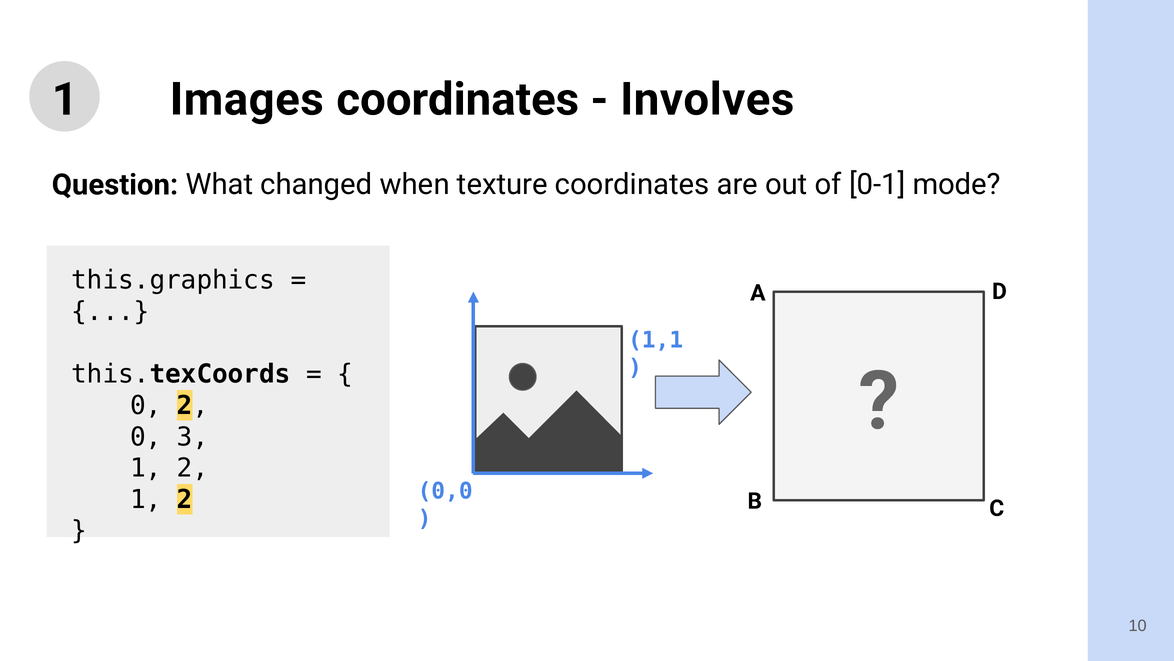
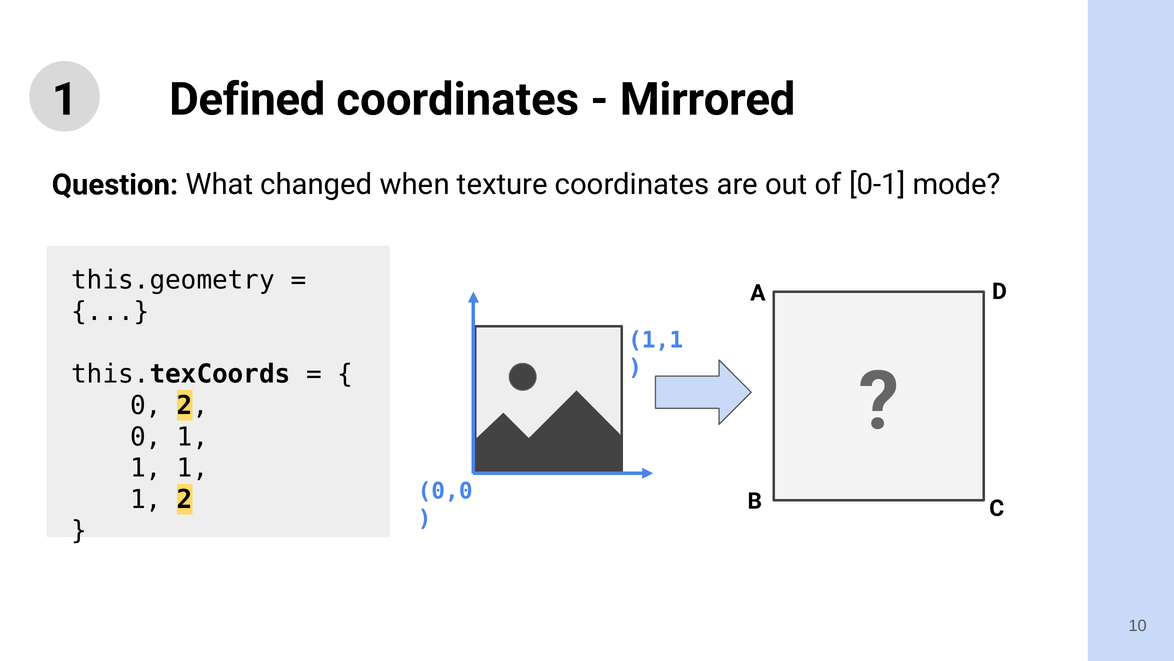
Images: Images -> Defined (247, 99)
Involves: Involves -> Mirrored (708, 99)
this.graphics: this.graphics -> this.geometry (173, 280)
0 3: 3 -> 1 (193, 437)
2: 2 -> 1 (193, 468)
